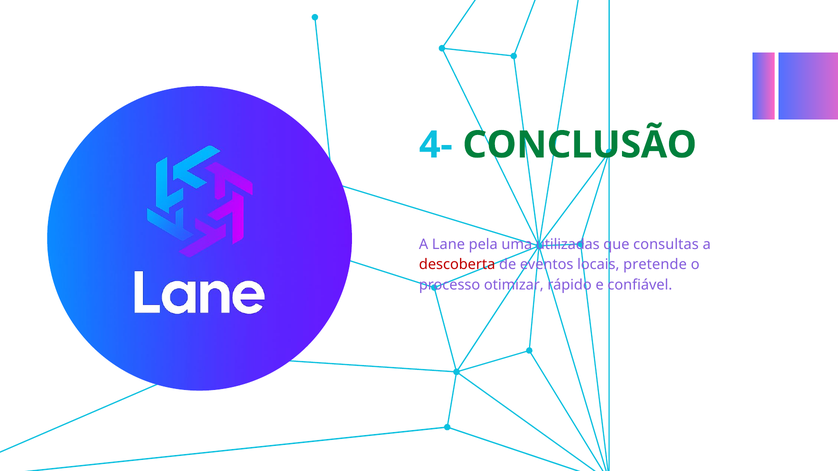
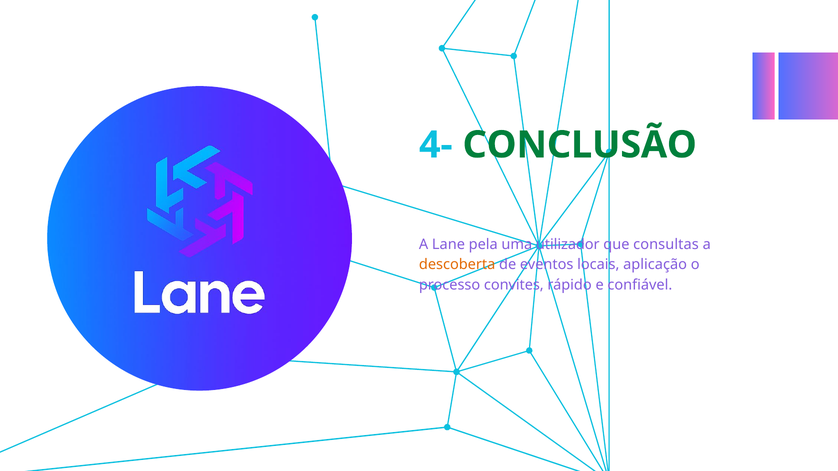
utilizadas: utilizadas -> utilizador (568, 245)
descoberta colour: red -> orange (457, 265)
pretende: pretende -> aplicação (655, 265)
otimizar: otimizar -> convites (514, 285)
